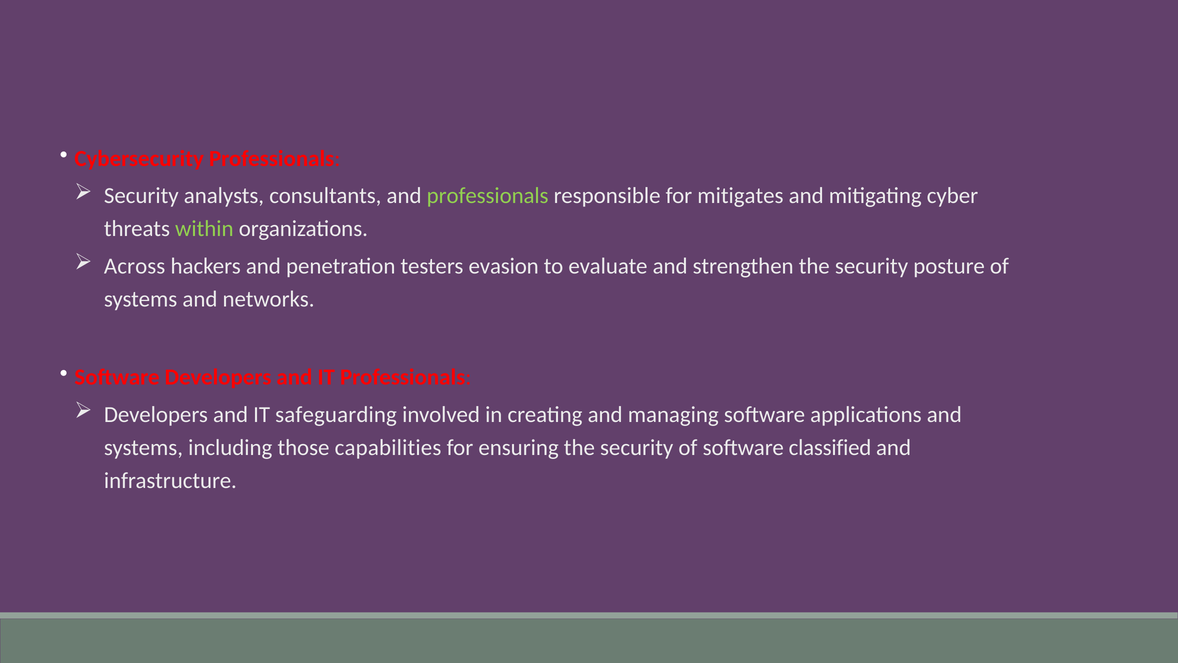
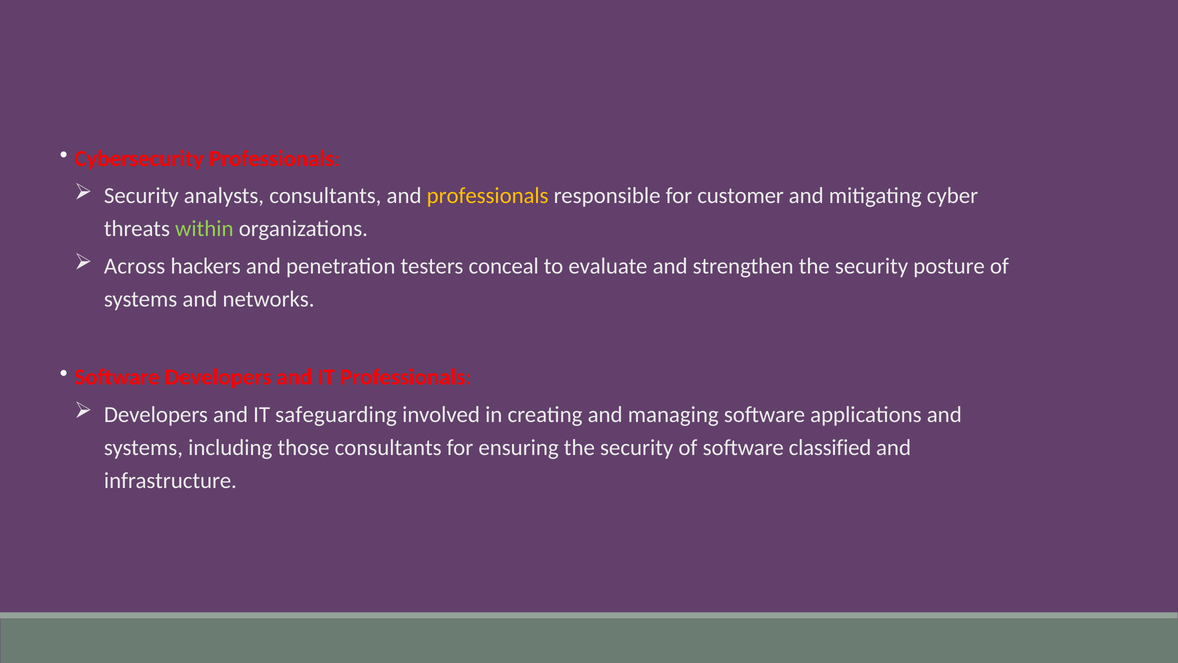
professionals colour: light green -> yellow (488, 196)
mitigates: mitigates -> customer (741, 196)
evasion: evasion -> conceal (504, 266)
those capabilities: capabilities -> consultants (388, 447)
